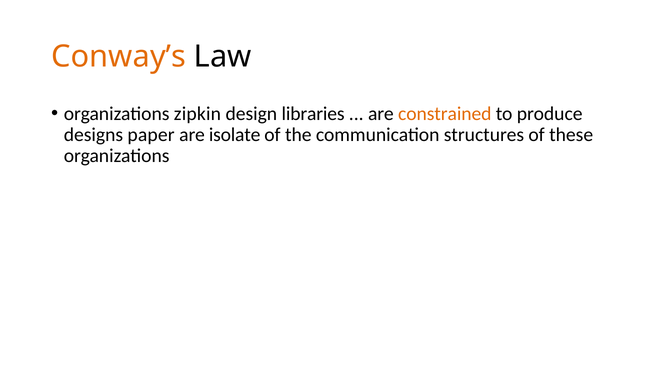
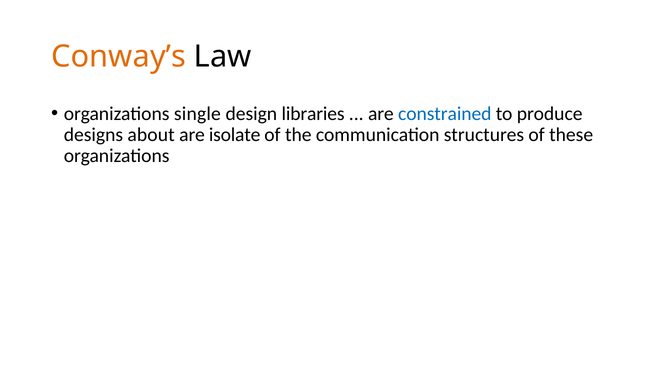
zipkin: zipkin -> single (197, 114)
constrained colour: orange -> blue (445, 114)
paper: paper -> about (151, 135)
